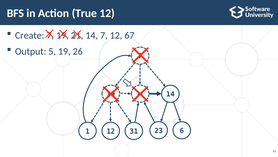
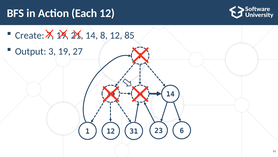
True: True -> Each (84, 13)
14 7: 7 -> 8 (104, 35)
67: 67 -> 85 (129, 35)
5: 5 -> 3 (52, 51)
26: 26 -> 27 (78, 51)
